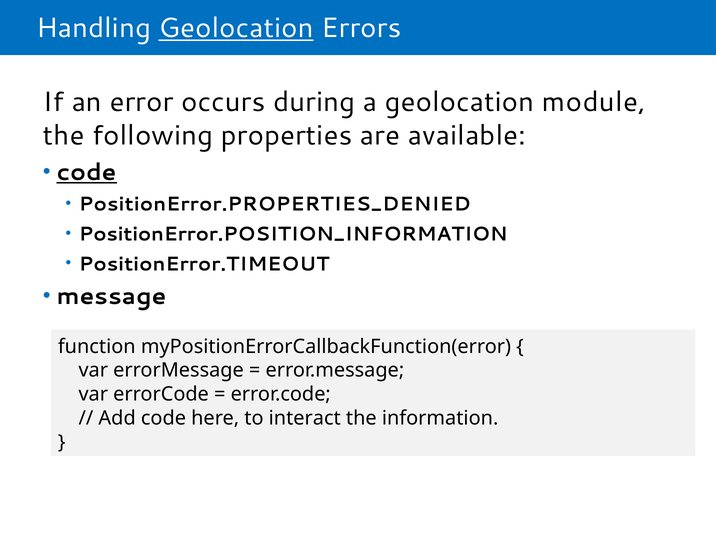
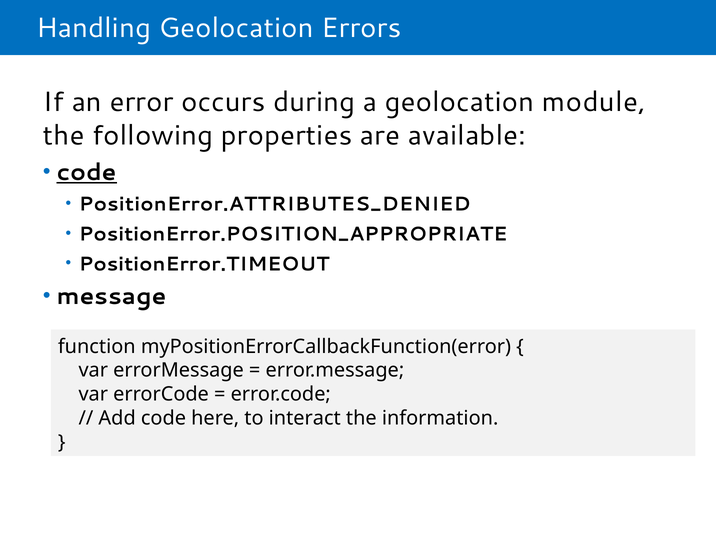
Geolocation underline: present -> none (236, 28)
PositionError.PROPERTIES_DENIED: PositionError.PROPERTIES_DENIED -> PositionError.ATTRIBUTES_DENIED (275, 204)
PositionError.POSITION_INFORMATION: PositionError.POSITION_INFORMATION -> PositionError.POSITION_APPROPRIATE (293, 234)
